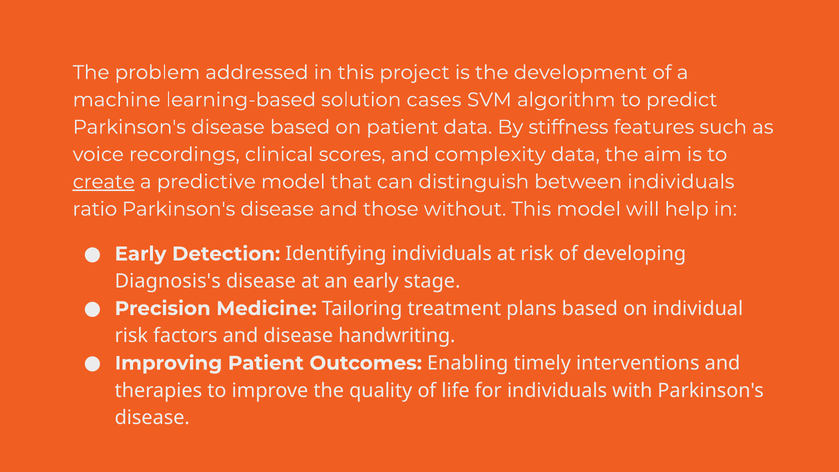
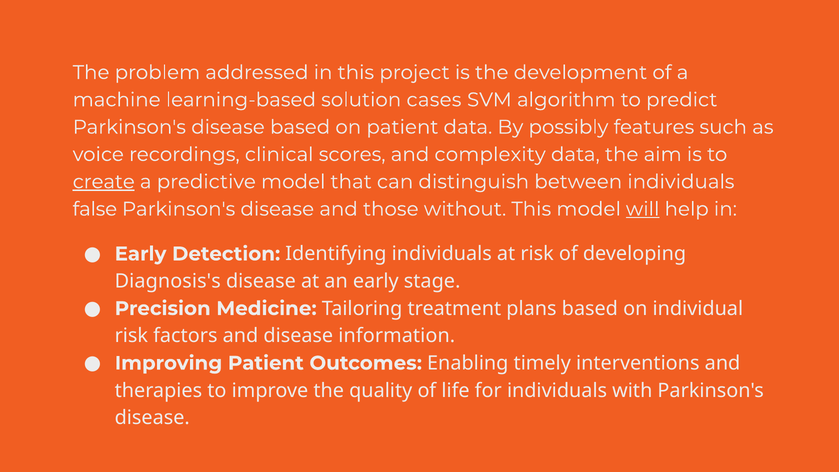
stiffness: stiffness -> possibly (568, 127)
ratio: ratio -> false (95, 209)
will underline: none -> present (643, 209)
handwriting: handwriting -> information (397, 336)
